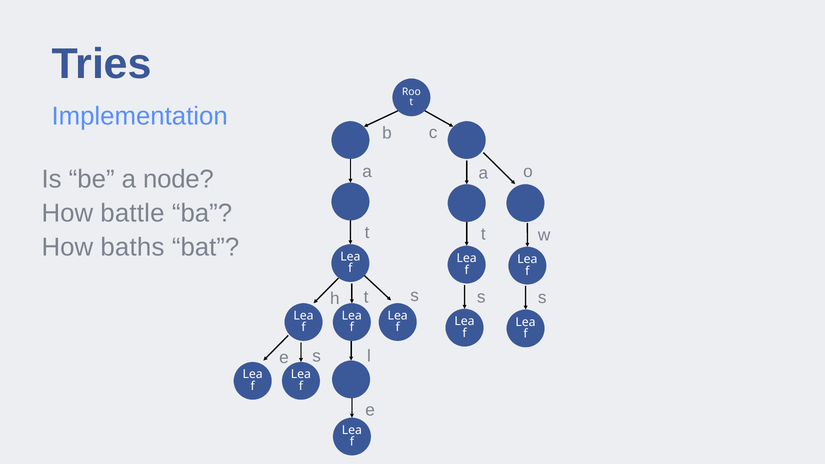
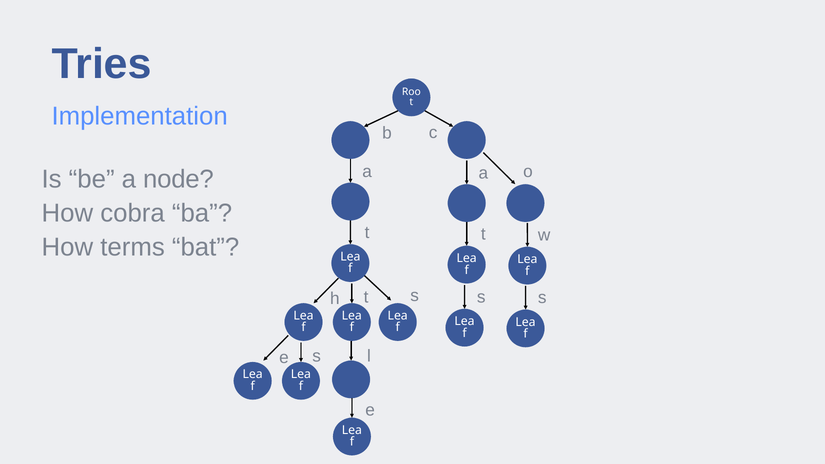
battle: battle -> cobra (133, 213)
baths: baths -> terms (133, 247)
